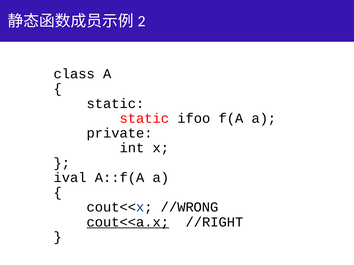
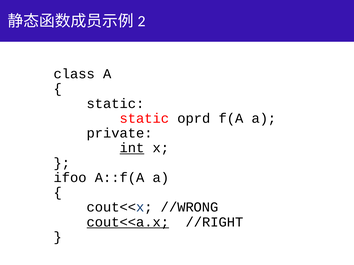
ifoo: ifoo -> oprd (194, 119)
int underline: none -> present (132, 148)
ival: ival -> ifoo (70, 178)
